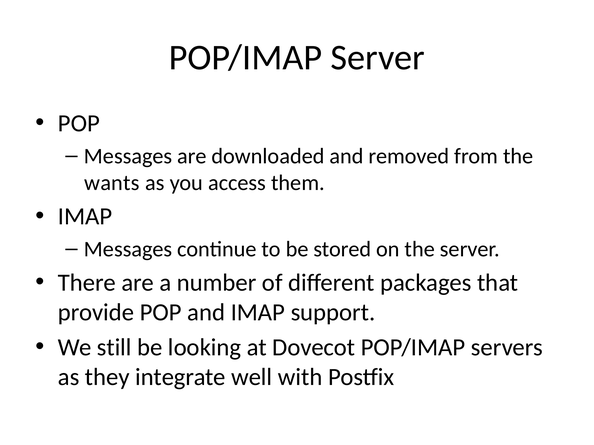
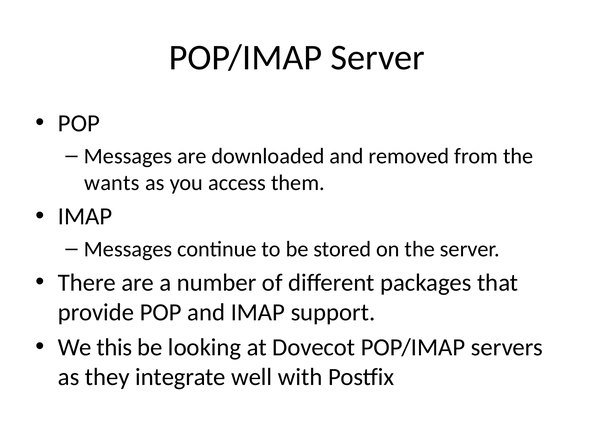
still: still -> this (114, 348)
